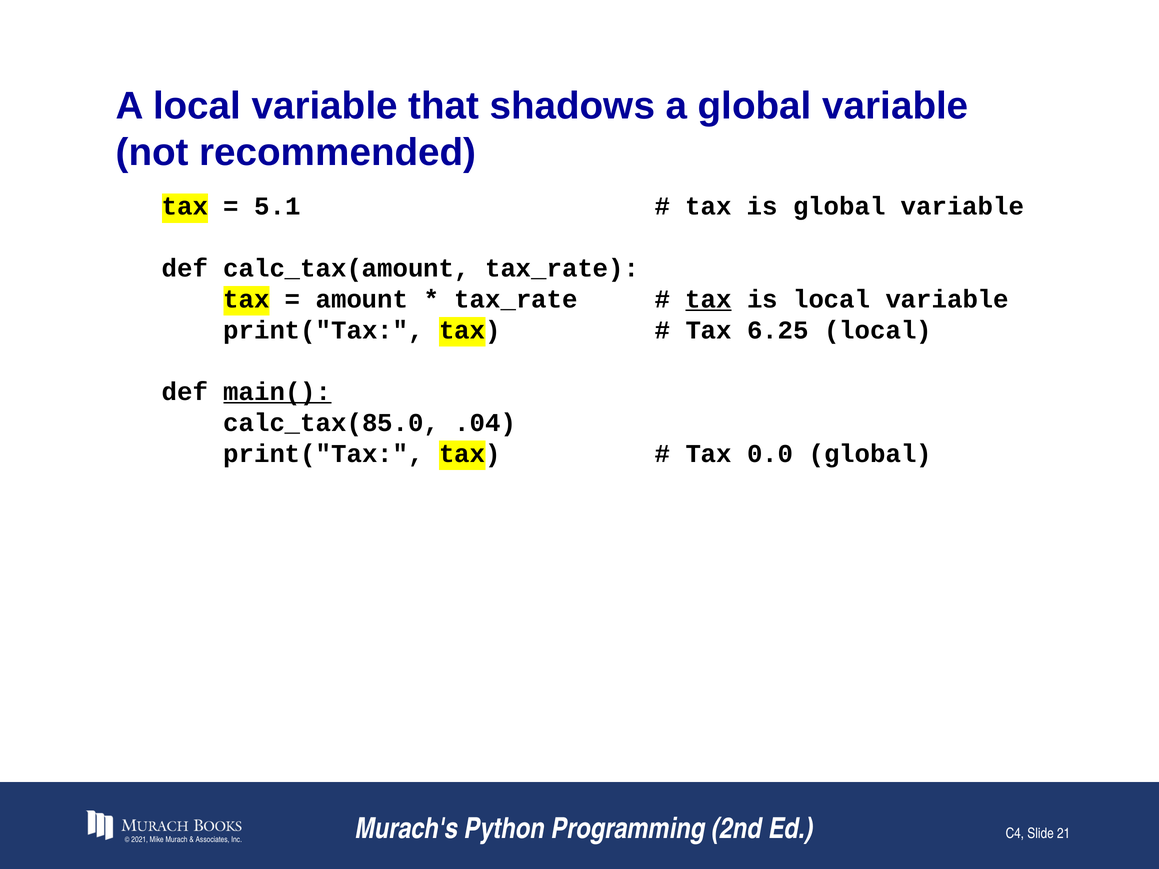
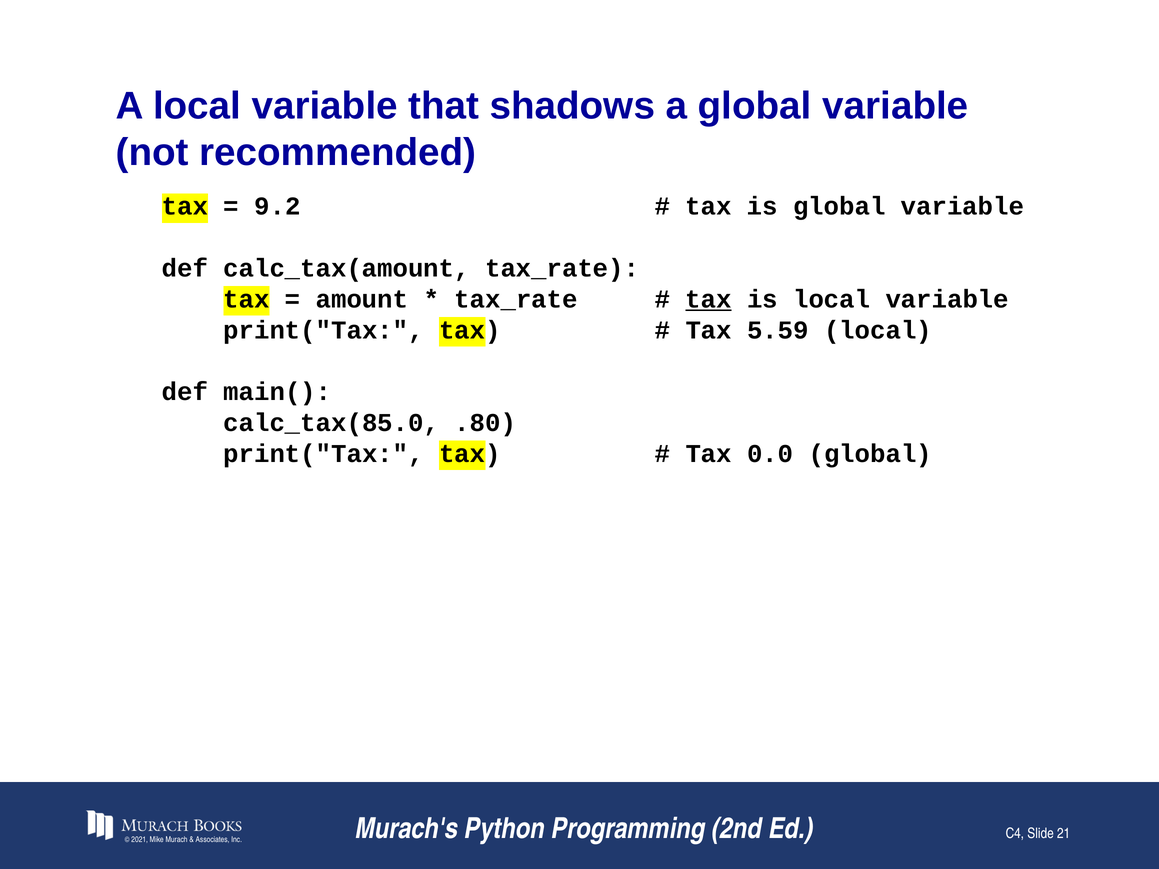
5.1: 5.1 -> 9.2 (277, 207)
6.25: 6.25 -> 5.59 (778, 330)
main( underline: present -> none (277, 392)
.04: .04 -> .80 (485, 423)
